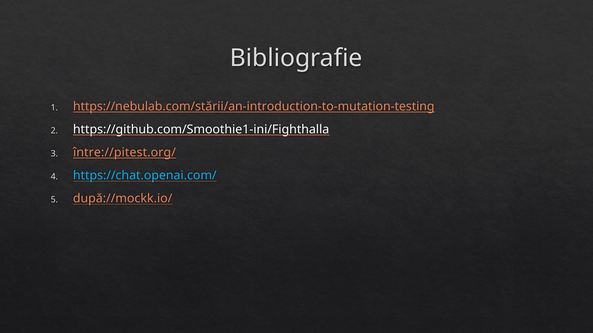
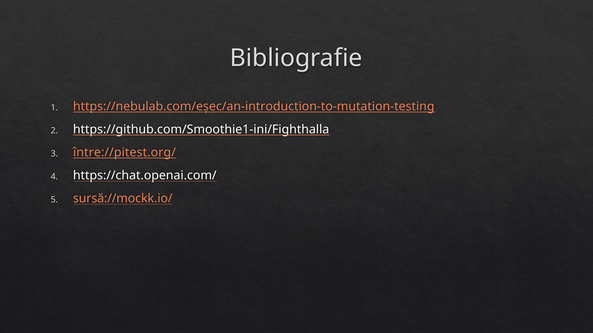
https://nebulab.com/stării/an-introduction-to-mutation-testing: https://nebulab.com/stării/an-introduction-to-mutation-testing -> https://nebulab.com/eșec/an-introduction-to-mutation-testing (254, 107)
https://chat.openai.com/ colour: light blue -> white (145, 176)
după://mockk.io/: după://mockk.io/ -> sursă://mockk.io/ (123, 199)
